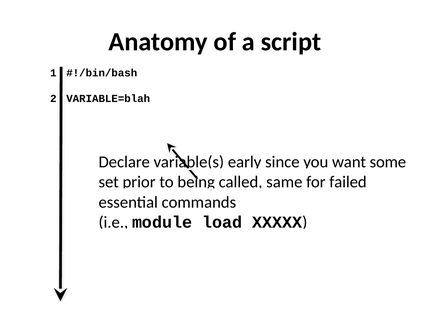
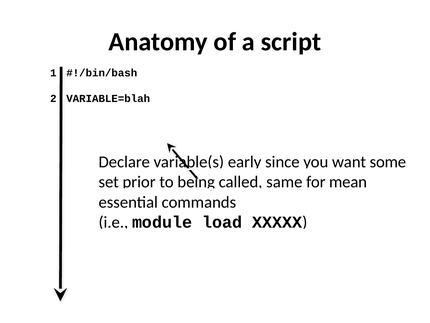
failed: failed -> mean (348, 182)
